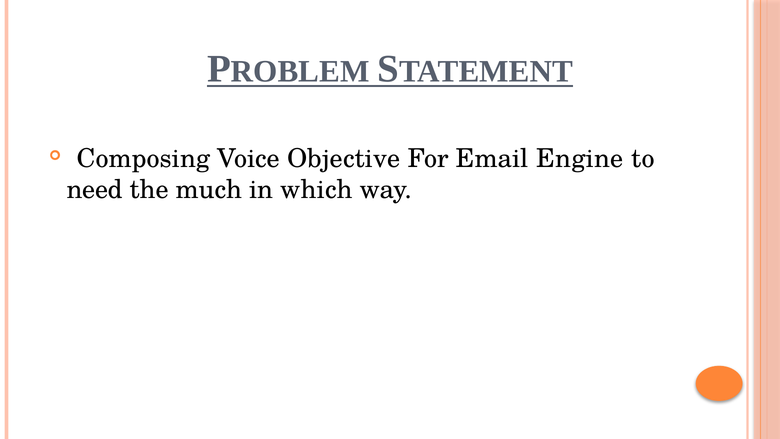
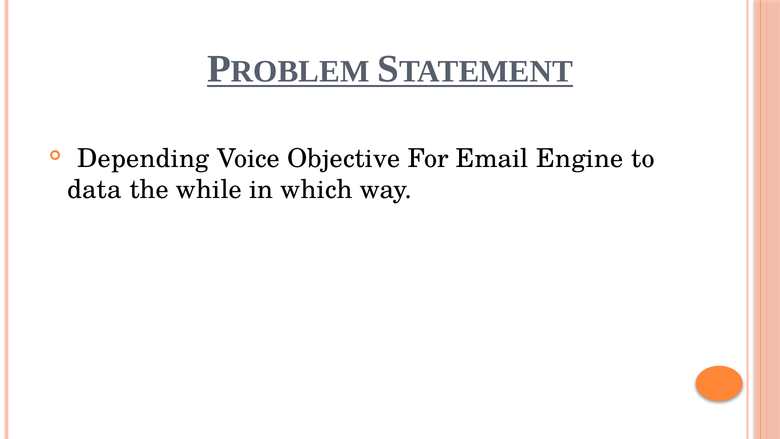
Composing: Composing -> Depending (143, 159)
need: need -> data (94, 190)
much: much -> while (209, 190)
